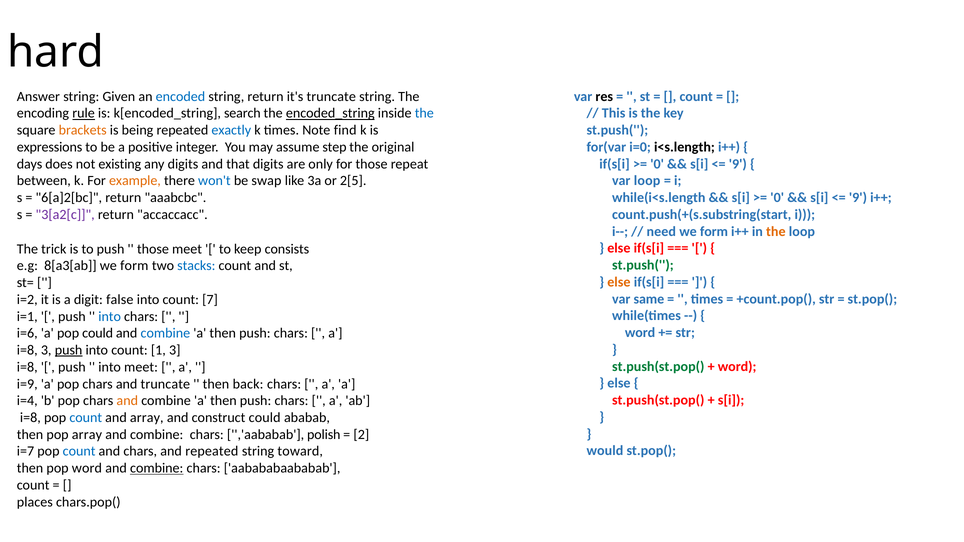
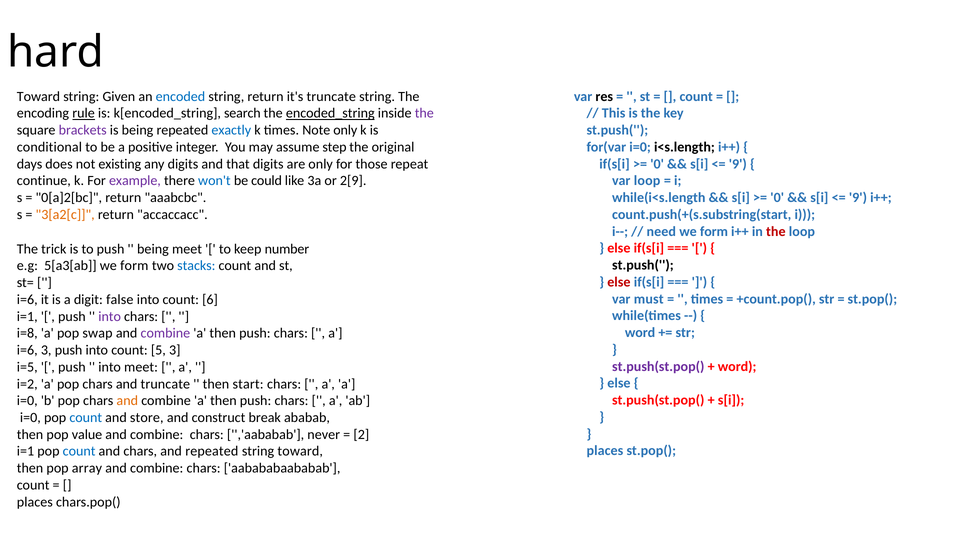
Answer: Answer -> Toward (38, 97)
the colour: blue -> purple (424, 113)
brackets colour: orange -> purple (83, 130)
Note find: find -> only (345, 130)
expressions: expressions -> conditional (49, 147)
between: between -> continue (44, 181)
example colour: orange -> purple (135, 181)
swap: swap -> could (267, 181)
2[5: 2[5 -> 2[9 (353, 181)
6[a]2[bc: 6[a]2[bc -> 0[a]2[bc (69, 198)
3[a2[c colour: purple -> orange (65, 215)
the colour: orange -> red (776, 232)
those: those -> being (153, 249)
consists: consists -> number (287, 249)
st.push( colour: green -> black (643, 265)
8[a3[ab: 8[a3[ab -> 5[a3[ab (70, 266)
else colour: orange -> red (619, 282)
same: same -> must (649, 299)
i=2: i=2 -> i=6 (27, 300)
7: 7 -> 6 (210, 300)
into colour: blue -> purple (110, 317)
i=6: i=6 -> i=8 (27, 333)
pop could: could -> swap (97, 333)
combine colour: blue -> purple (165, 333)
i=8: i=8 -> i=6 (27, 350)
push underline: present -> none (69, 350)
1: 1 -> 5 (158, 350)
st.push(st.pop( colour: green -> purple (658, 367)
i=8: i=8 -> i=5 (27, 367)
i=9: i=9 -> i=2 (27, 384)
back: back -> start (248, 384)
i=4: i=4 -> i=0 (27, 401)
i=8: i=8 -> i=0 (30, 418)
and array: array -> store (147, 418)
construct could: could -> break (265, 418)
pop array: array -> value (87, 435)
polish: polish -> never (324, 435)
would: would -> places (605, 451)
i=7: i=7 -> i=1 (25, 452)
pop word: word -> array (87, 468)
combine underline: present -> none (157, 468)
